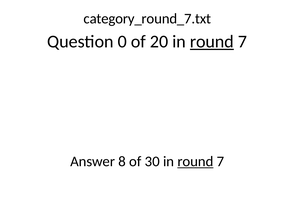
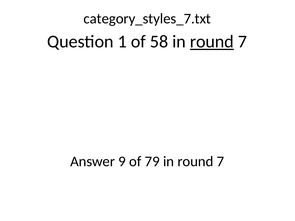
category_round_7.txt: category_round_7.txt -> category_styles_7.txt (147, 19)
0: 0 -> 1 (122, 42)
20: 20 -> 58 (159, 42)
8: 8 -> 9 (122, 162)
30: 30 -> 79 (152, 162)
round underline: present -> none (195, 162)
